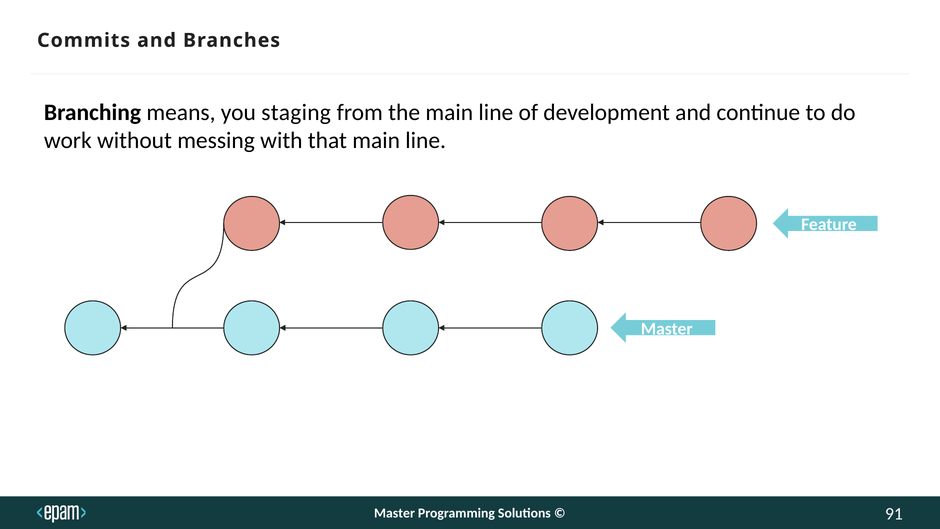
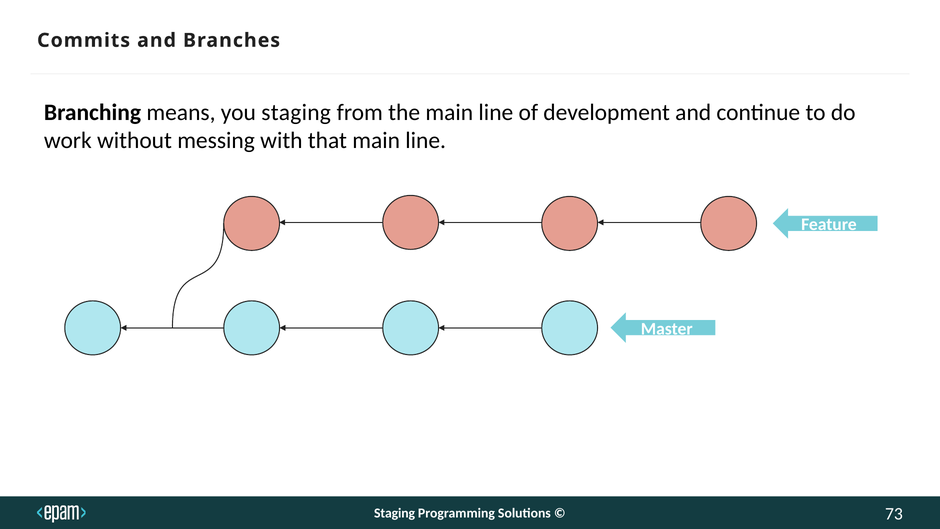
Master: Master -> Staging (395, 513)
91: 91 -> 73 (894, 514)
